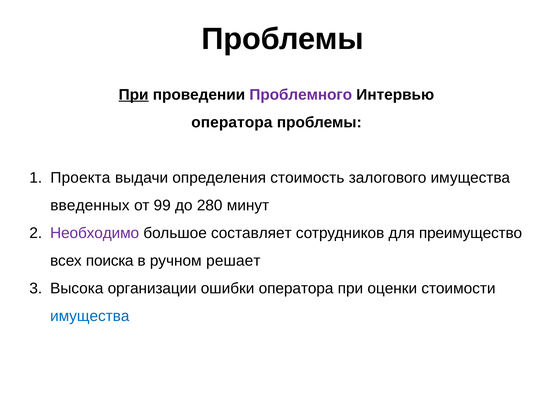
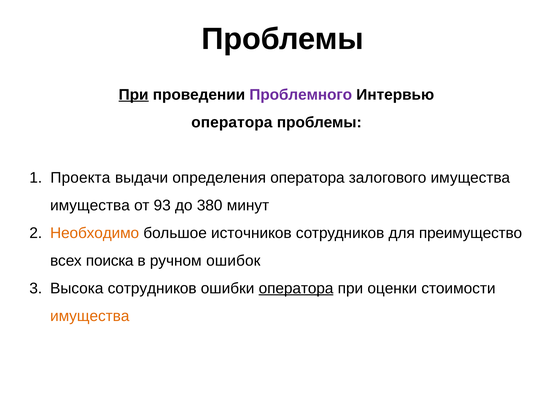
определения стоимость: стоимость -> оператора (307, 178)
введенных: введенных -> имущества (90, 205)
99: 99 -> 93 (162, 205)
280: 280 -> 380 (210, 205)
Необходимо colour: purple -> orange (95, 233)
составляет: составляет -> источников (251, 233)
решает: решает -> ошибок (233, 260)
Высока организации: организации -> сотрудников (152, 288)
оператора underline: none -> present (296, 288)
имущества colour: blue -> orange (90, 316)
